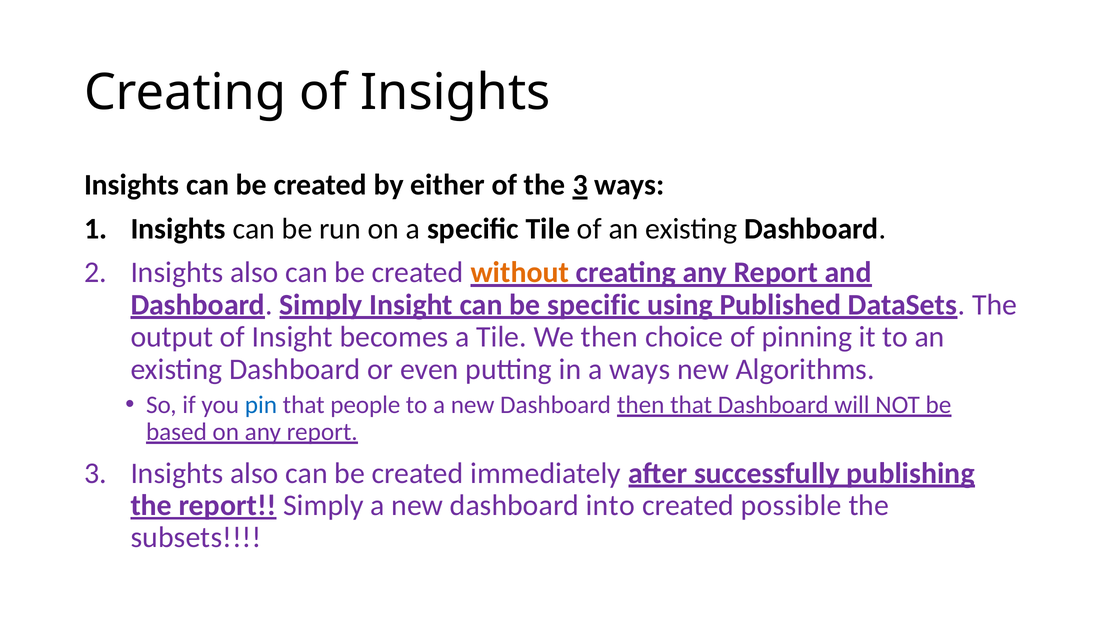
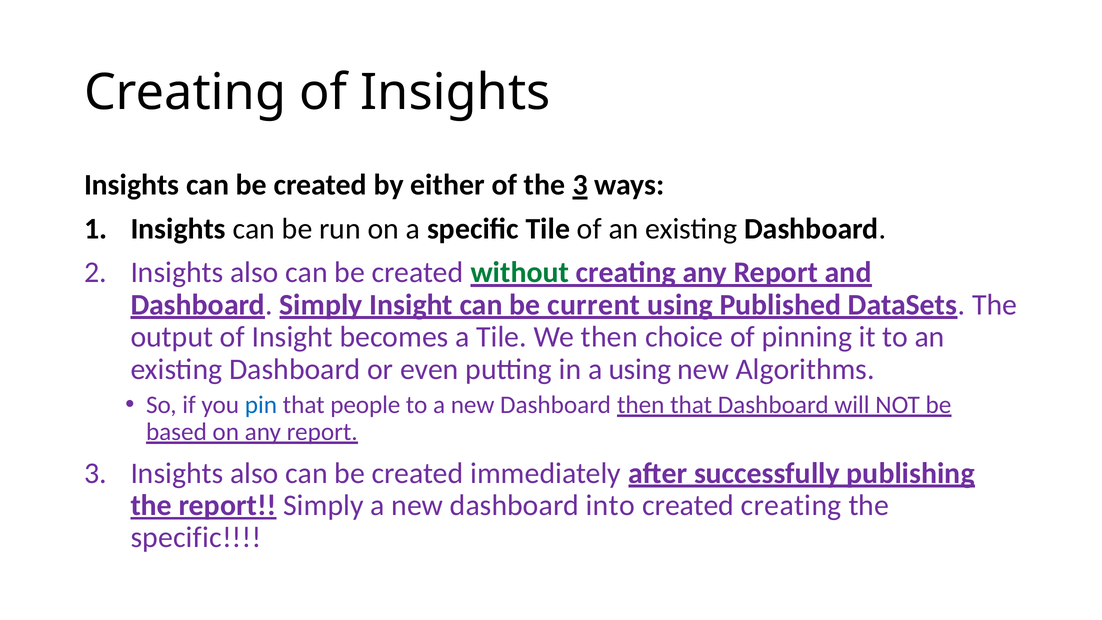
without colour: orange -> green (520, 272)
be specific: specific -> current (594, 305)
a ways: ways -> using (640, 369)
created possible: possible -> creating (791, 505)
subsets: subsets -> specific (196, 537)
